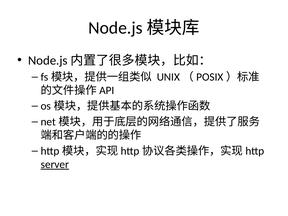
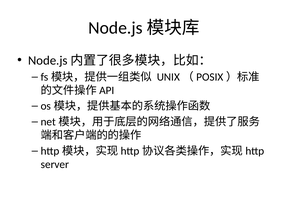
server underline: present -> none (55, 164)
